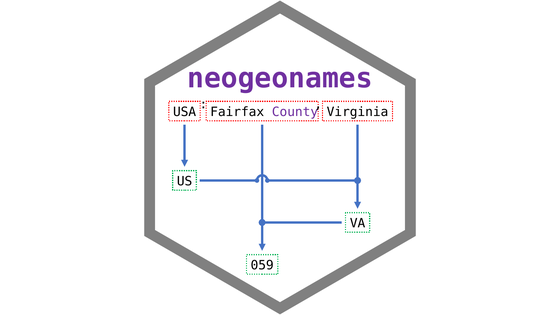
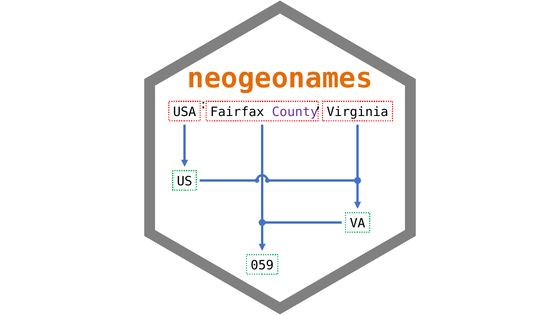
neogeonames colour: purple -> orange (280, 78)
